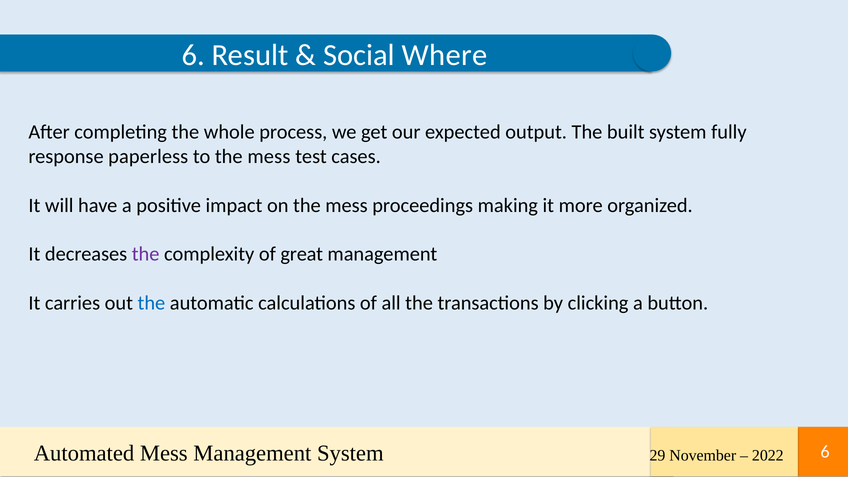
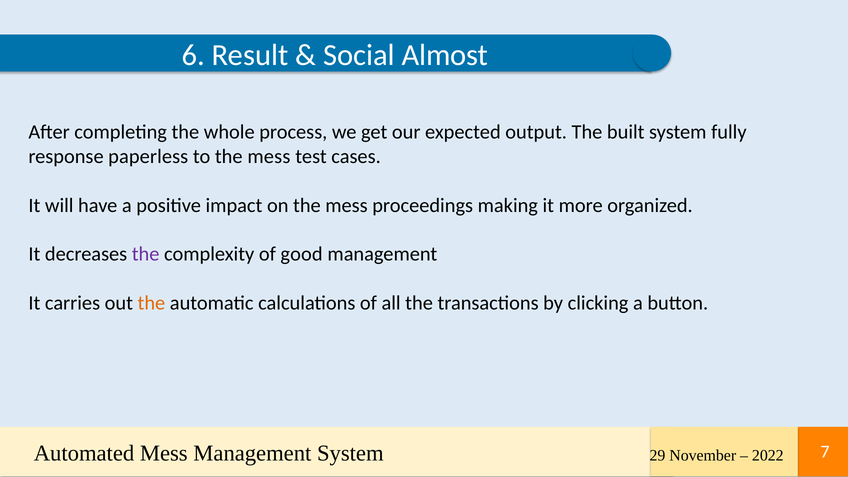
Where: Where -> Almost (445, 55)
great: great -> good (302, 254)
the colour: blue -> orange (151, 303)
6: 6 -> 7 (825, 452)
